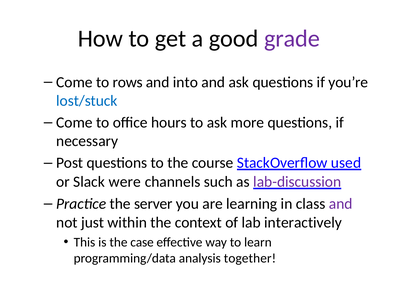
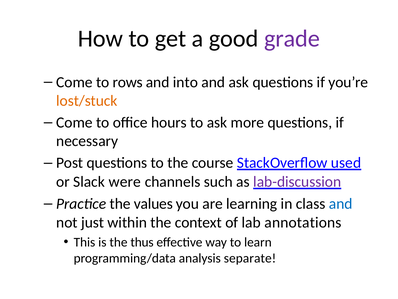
lost/stuck colour: blue -> orange (87, 101)
server: server -> values (153, 203)
and colour: purple -> blue (341, 203)
interactively: interactively -> annotations (303, 222)
case: case -> thus (142, 242)
together: together -> separate (250, 258)
